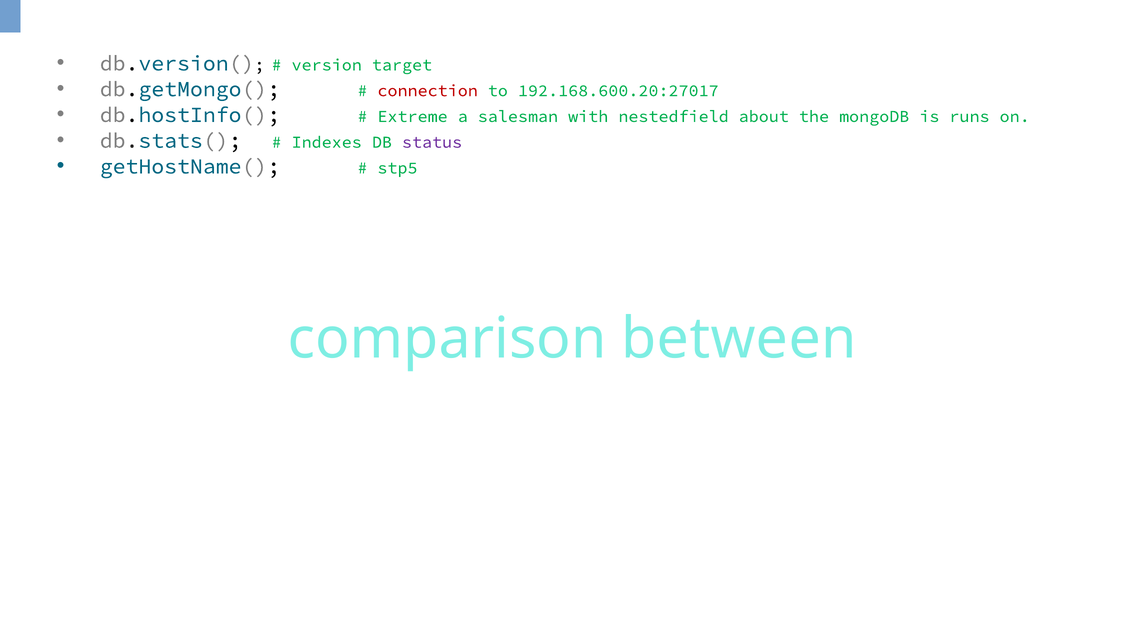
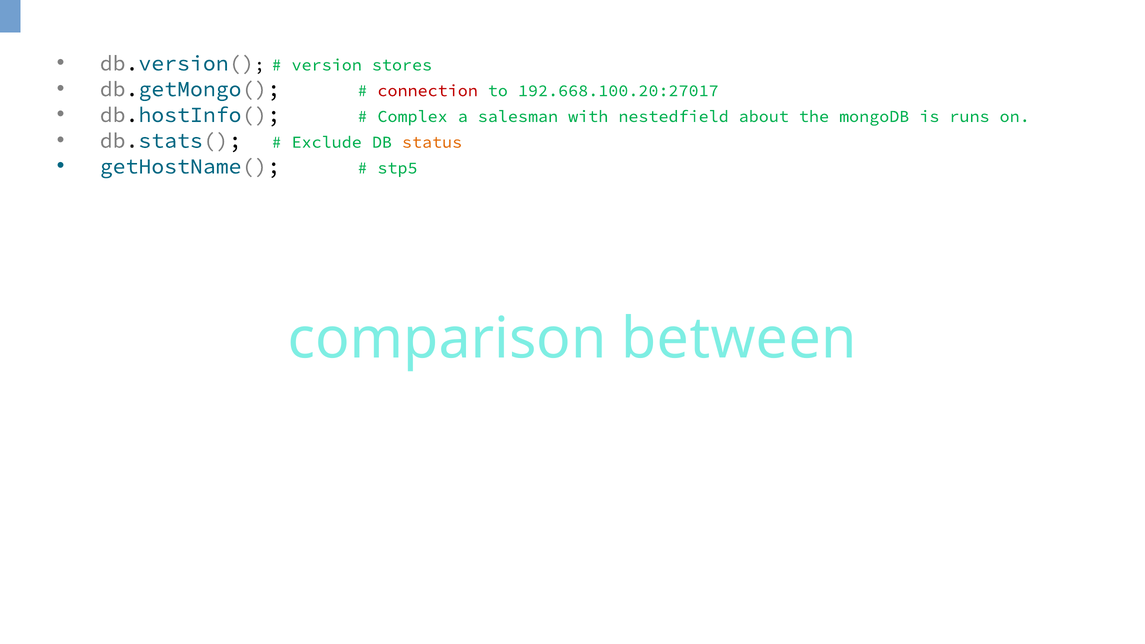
target: target -> stores (402, 65)
192.168.600.20:27017: 192.168.600.20:27017 -> 192.668.100.20:27017 (618, 91)
Extreme: Extreme -> Complex (413, 116)
Indexes: Indexes -> Exclude (327, 142)
status colour: purple -> orange (432, 142)
